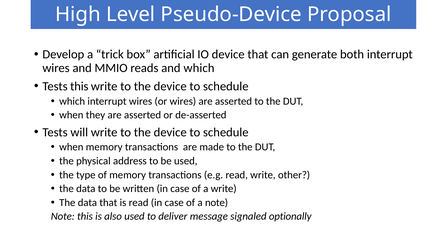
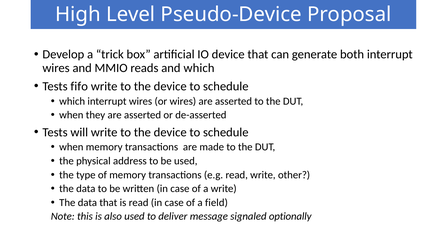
Tests this: this -> fifo (79, 86)
a note: note -> field (216, 203)
